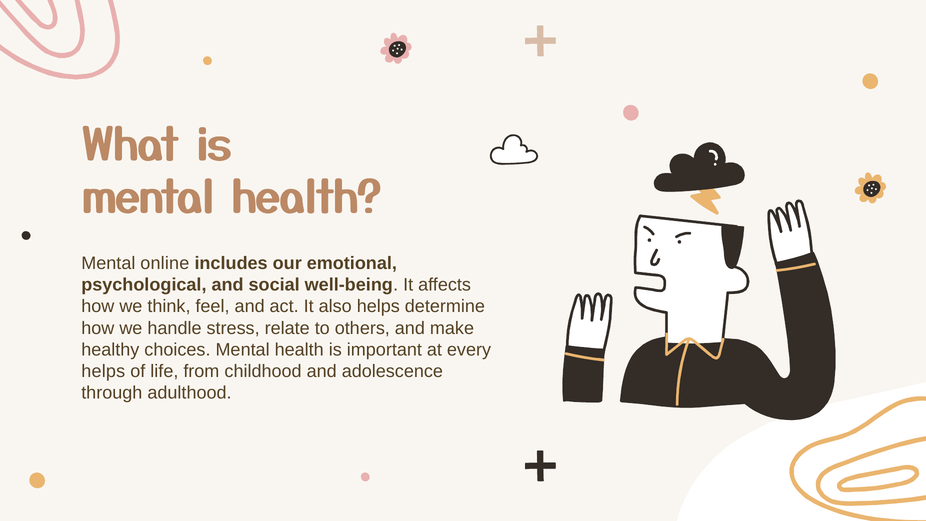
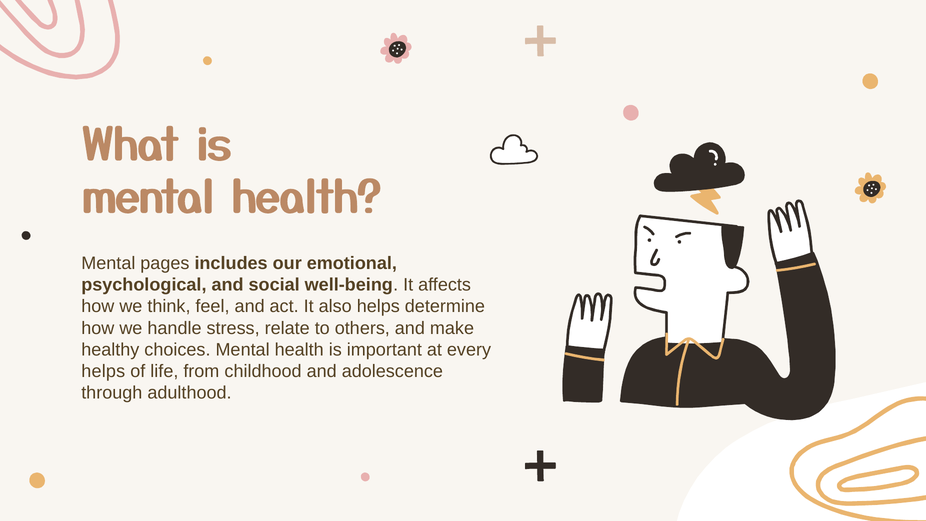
online: online -> pages (165, 263)
